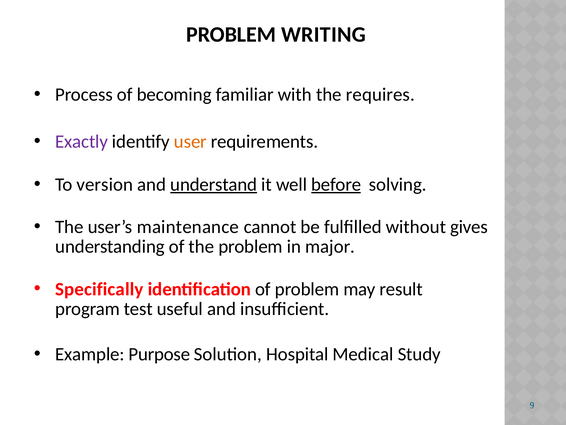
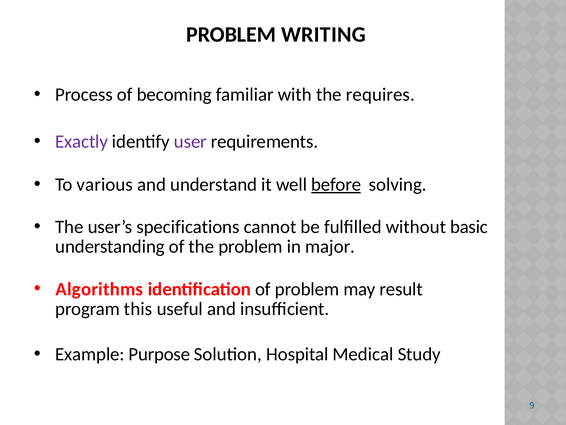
user colour: orange -> purple (190, 142)
version: version -> various (105, 184)
understand underline: present -> none (214, 184)
maintenance: maintenance -> specifications (188, 227)
gives: gives -> basic (469, 227)
Specifically: Specifically -> Algorithms (99, 289)
test: test -> this (138, 308)
